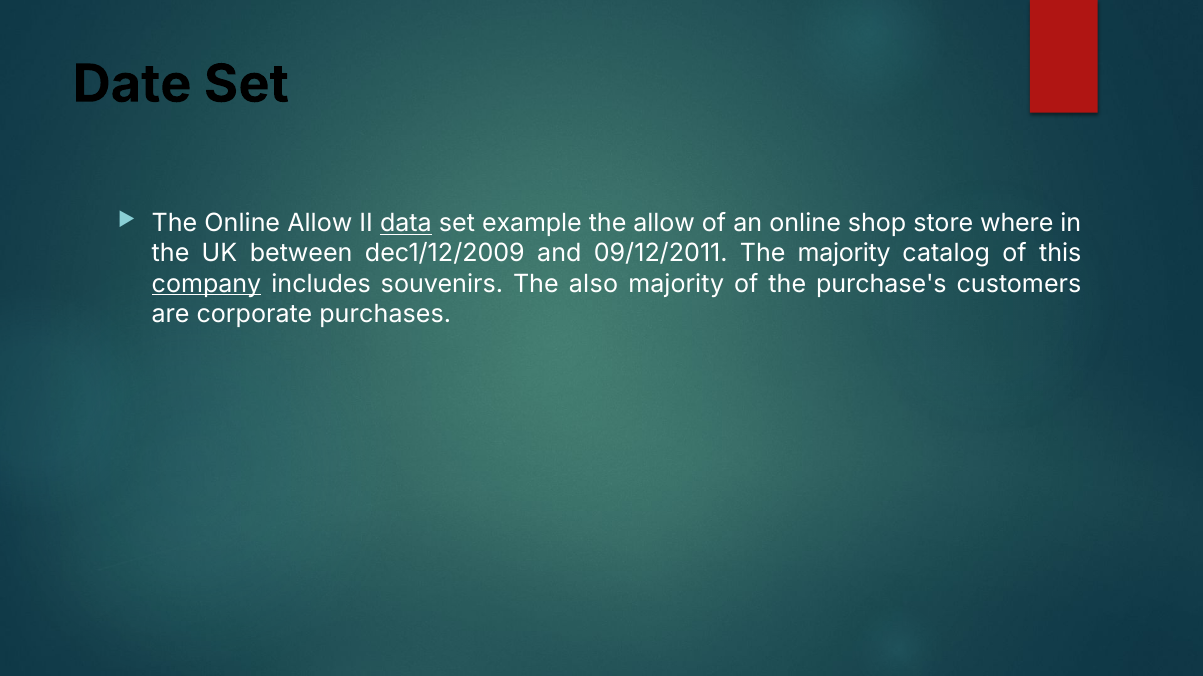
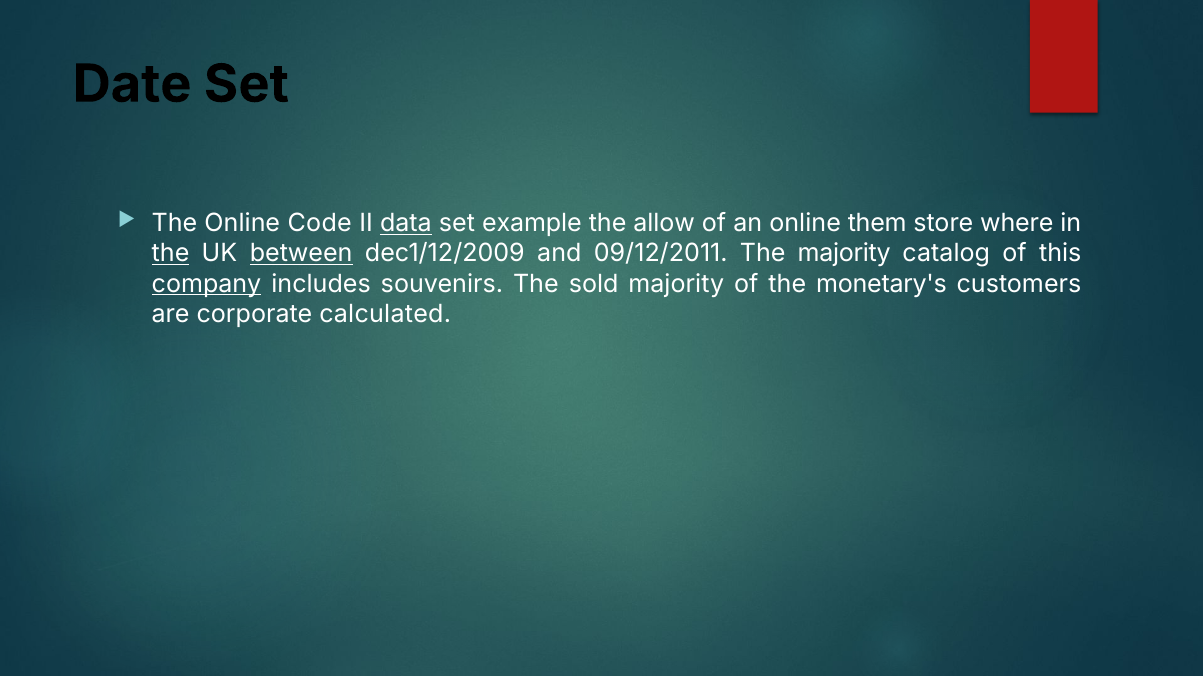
Online Allow: Allow -> Code (320, 224)
shop: shop -> them (877, 224)
the underline: none -> present (171, 254)
between underline: none -> present (301, 254)
also: also -> sold (594, 284)
purchase's: purchase's -> monetary's (882, 284)
purchases: purchases -> calculated (385, 314)
